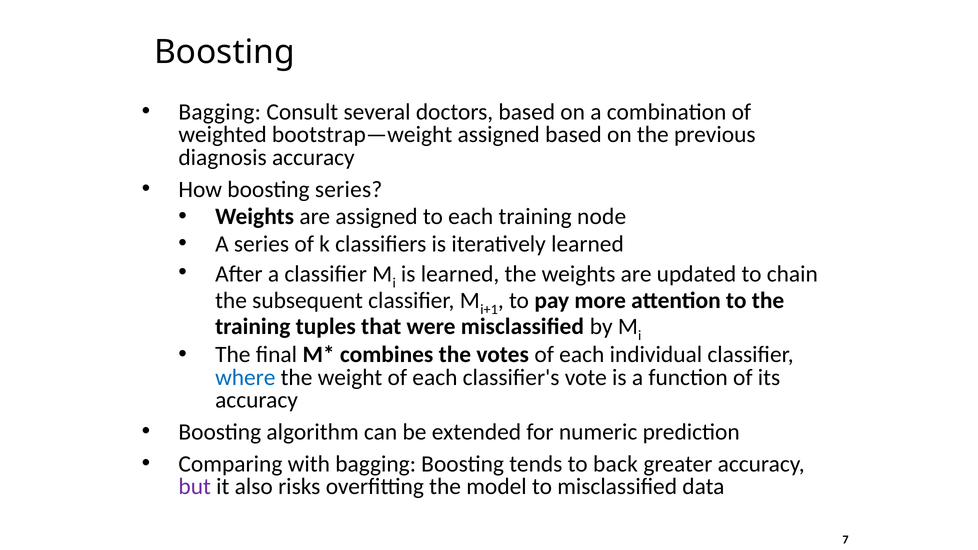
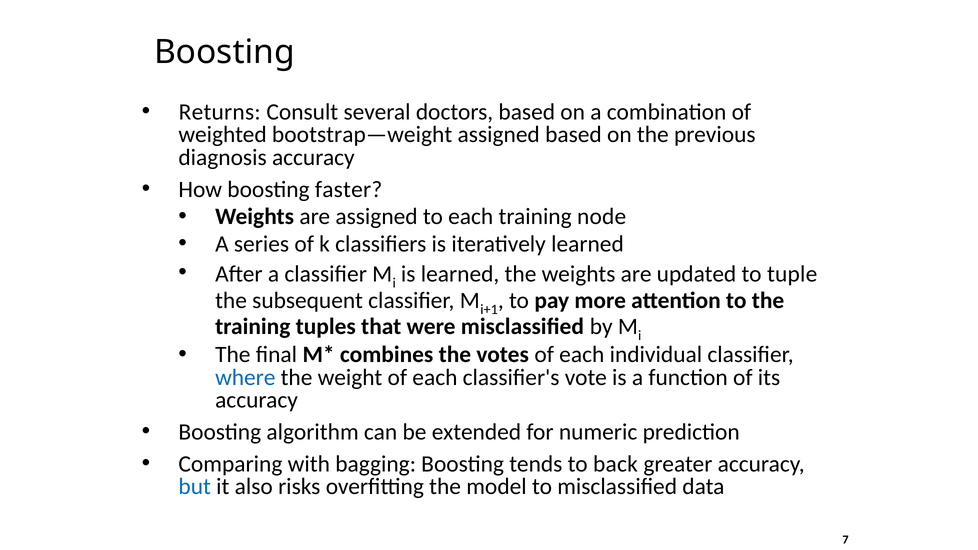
Bagging: Bagging -> Returns (220, 112)
boosting series: series -> faster (349, 189)
chain: chain -> tuple (792, 274)
but colour: purple -> blue (195, 487)
